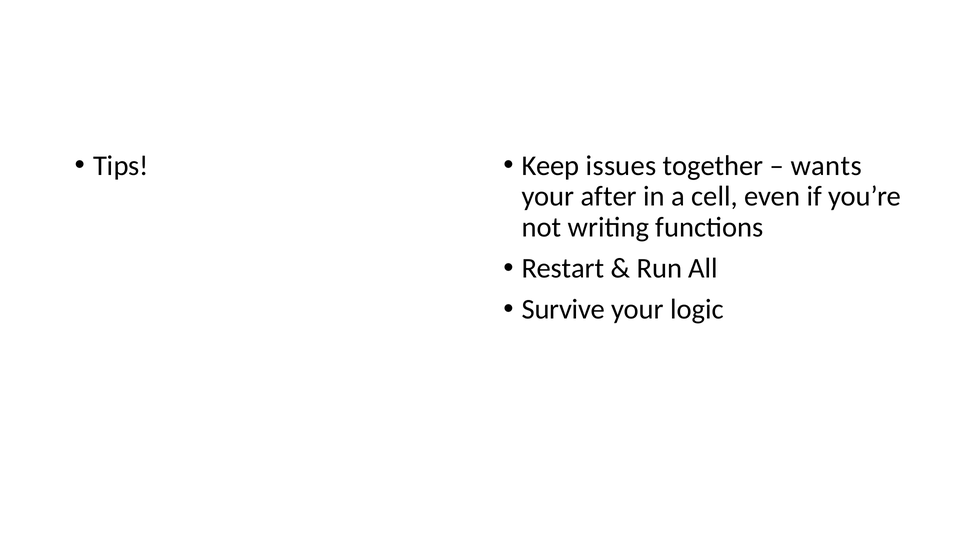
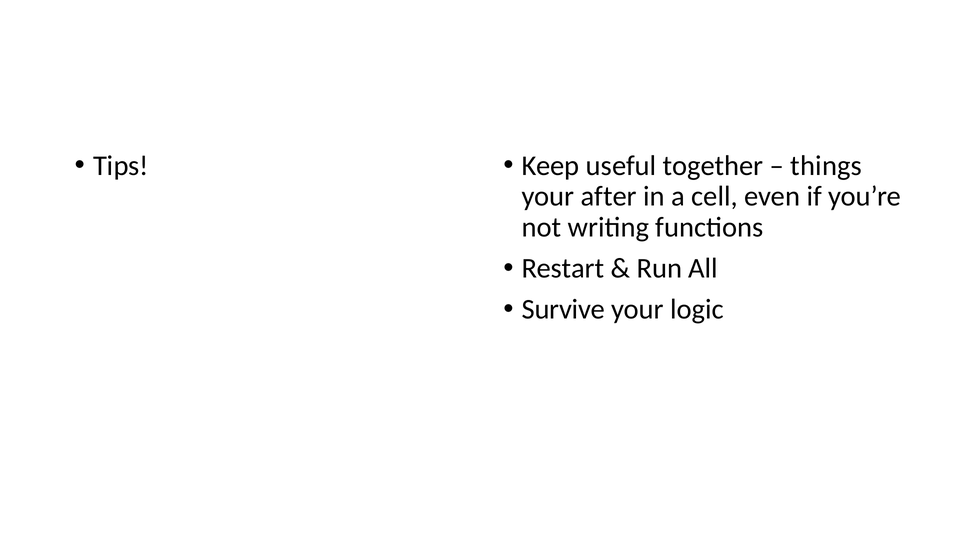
issues: issues -> useful (621, 166)
wants: wants -> things (826, 166)
